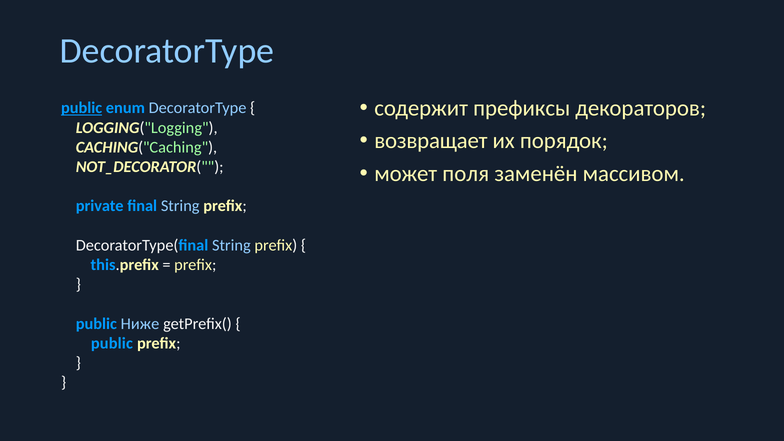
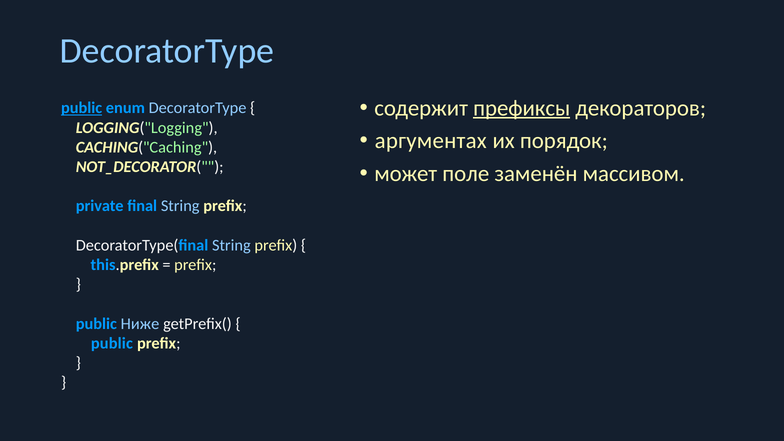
префиксы underline: none -> present (522, 108)
возвращает: возвращает -> аргументах (431, 141)
поля: поля -> поле (466, 174)
